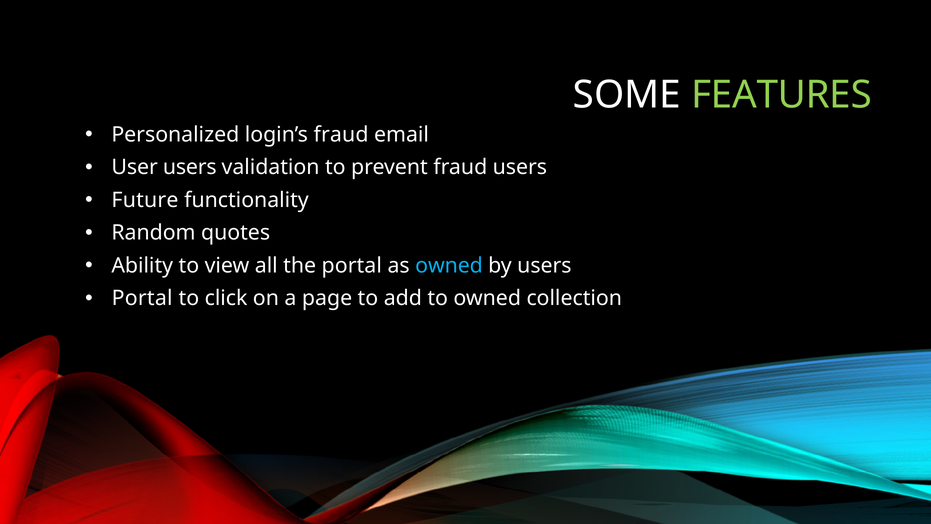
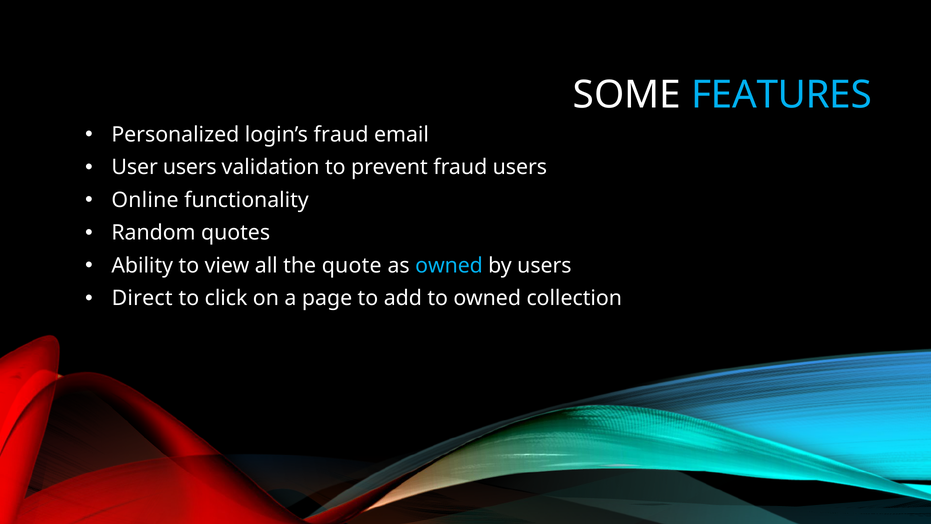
FEATURES colour: light green -> light blue (782, 95)
Future: Future -> Online (145, 200)
the portal: portal -> quote (352, 265)
Portal: Portal -> Direct (142, 298)
